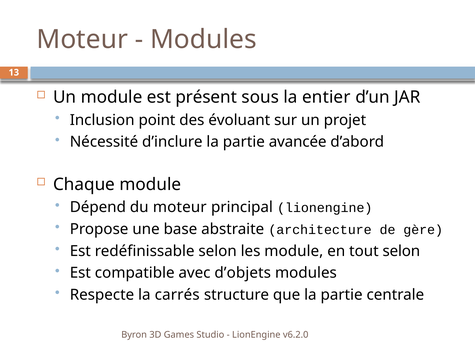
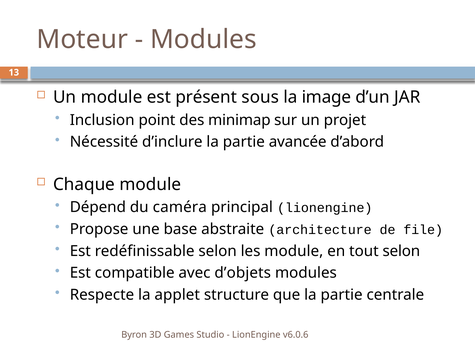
entier: entier -> image (327, 97)
évoluant: évoluant -> minimap (239, 120)
du moteur: moteur -> caméra (180, 207)
gère: gère -> file (423, 229)
carrés: carrés -> applet (177, 294)
v6.2.0: v6.2.0 -> v6.0.6 (296, 334)
